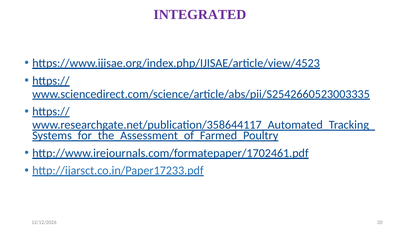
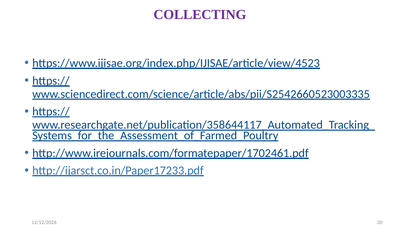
INTEGRATED: INTEGRATED -> COLLECTING (200, 15)
